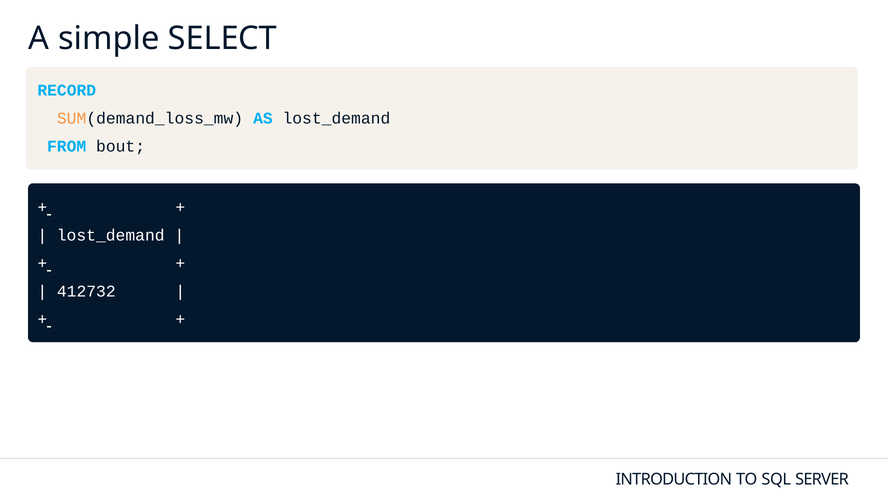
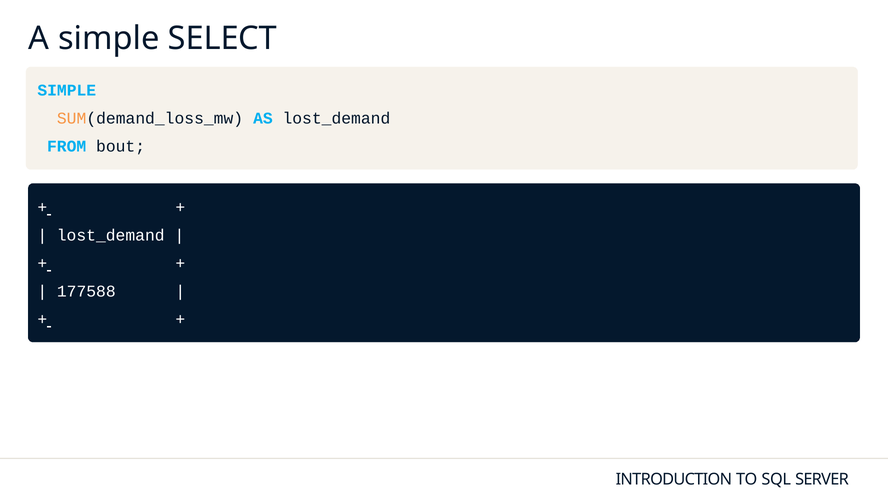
RECORD: RECORD -> SIMPLE (67, 90)
412732: 412732 -> 177588 (86, 291)
